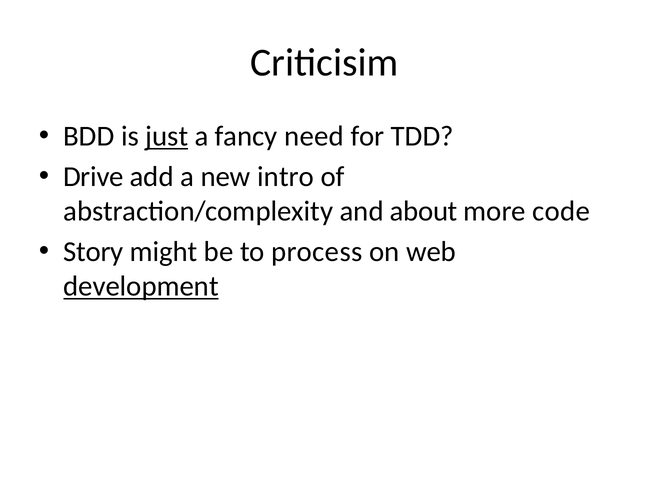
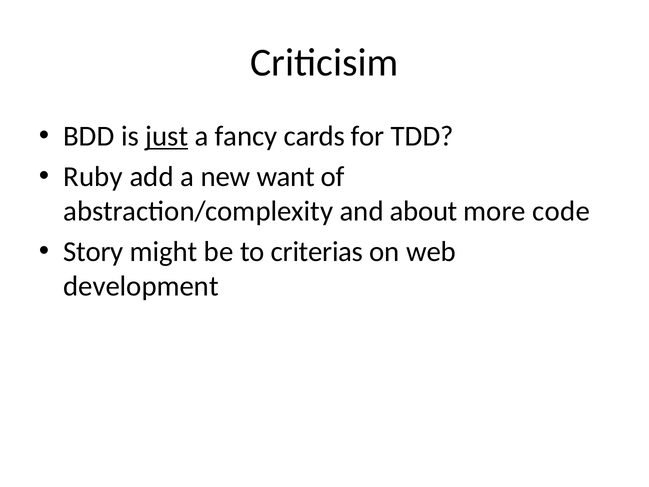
need: need -> cards (314, 136)
Drive: Drive -> Ruby (93, 177)
intro: intro -> want (286, 177)
process: process -> criterias (317, 252)
development underline: present -> none (141, 286)
